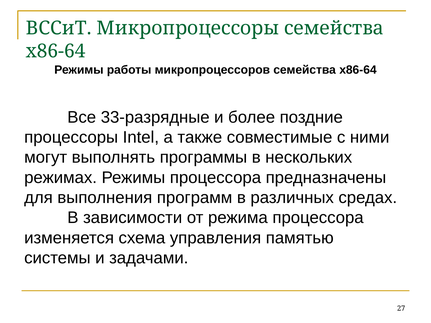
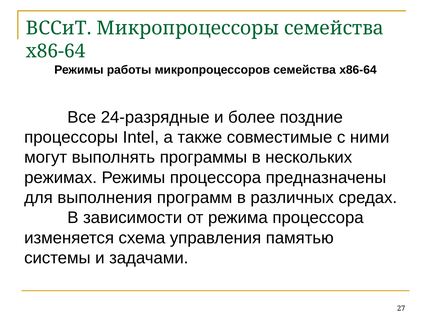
33-разрядные: 33-разрядные -> 24-разрядные (155, 117)
